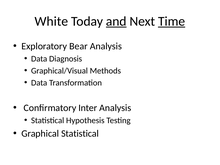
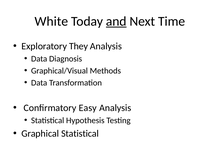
Time underline: present -> none (172, 21)
Bear: Bear -> They (79, 46)
Inter: Inter -> Easy (88, 108)
